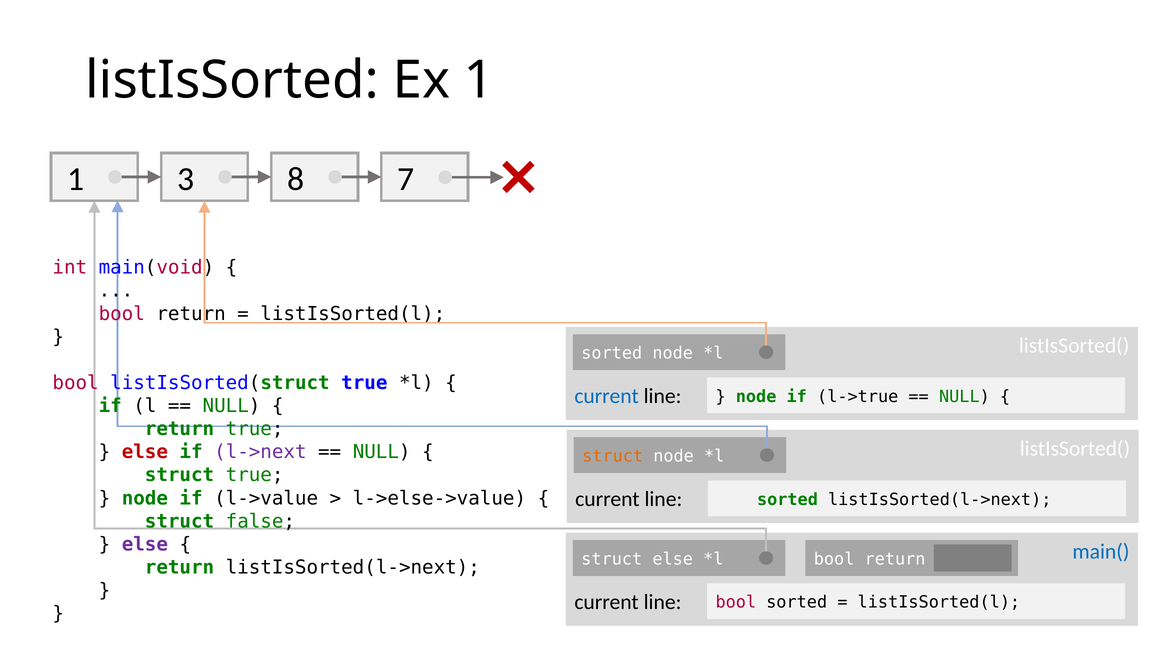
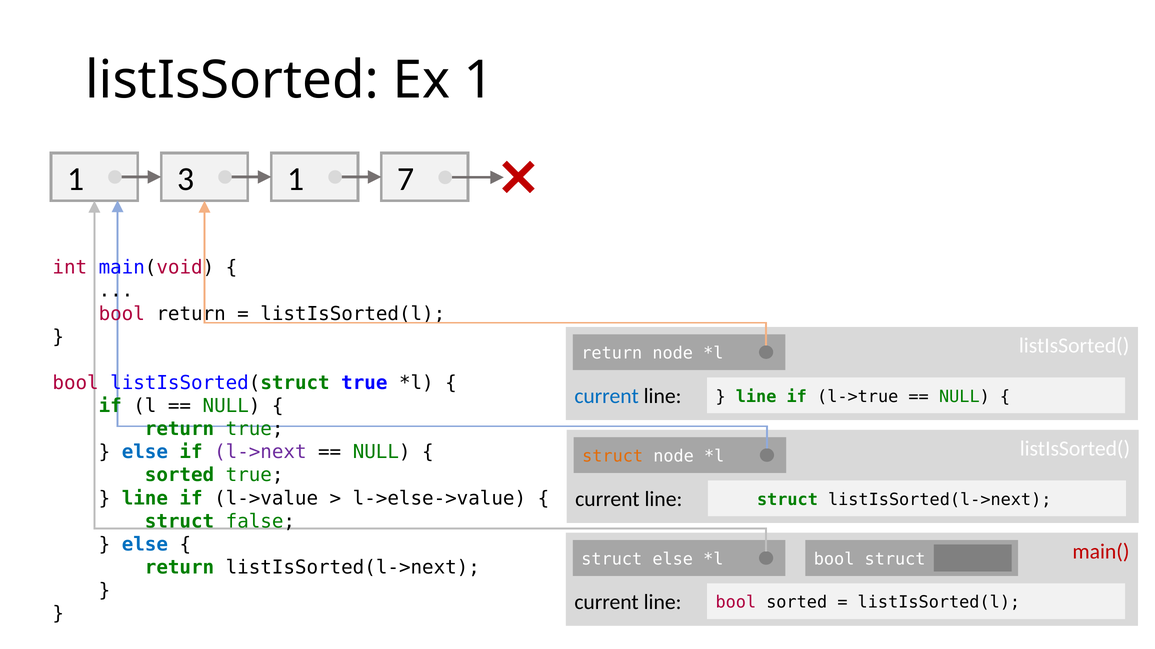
3 8: 8 -> 1 (296, 179)
sorted: sorted -> return (612, 354)
node: node -> line (756, 397)
else colour: red -> blue (145, 453)
struct: struct -> sorted (180, 476)
node: node -> line (145, 499)
line sorted: sorted -> struct (787, 500)
else colour: purple -> blue (145, 545)
main( colour: blue -> red (1101, 552)
return: return -> struct (895, 560)
